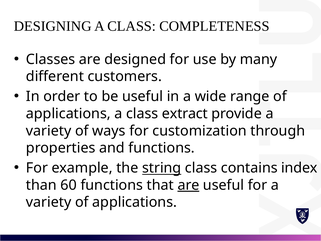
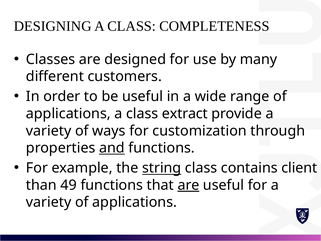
and underline: none -> present (112, 148)
index: index -> client (299, 168)
60: 60 -> 49 (69, 185)
